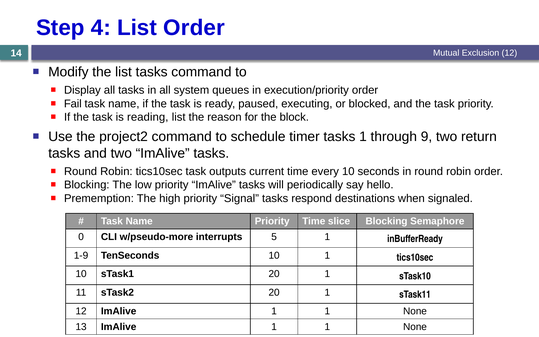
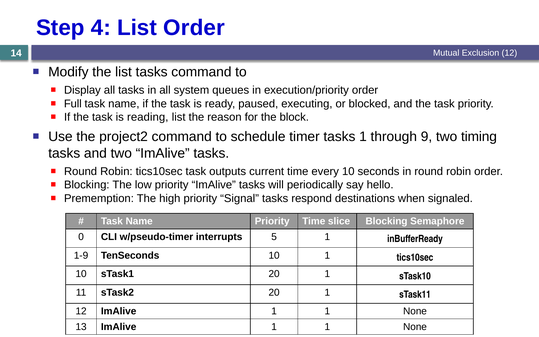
Fail: Fail -> Full (73, 104)
return: return -> timing (479, 137)
w/pseudo-more: w/pseudo-more -> w/pseudo-timer (156, 237)
